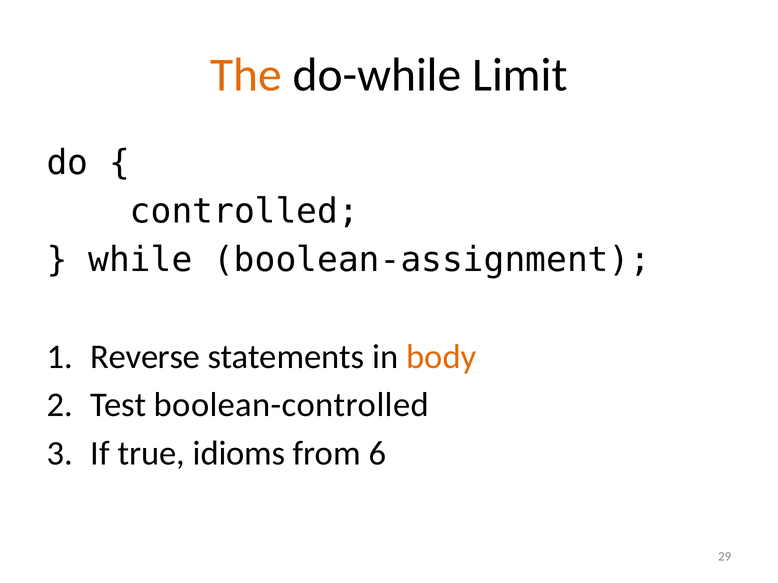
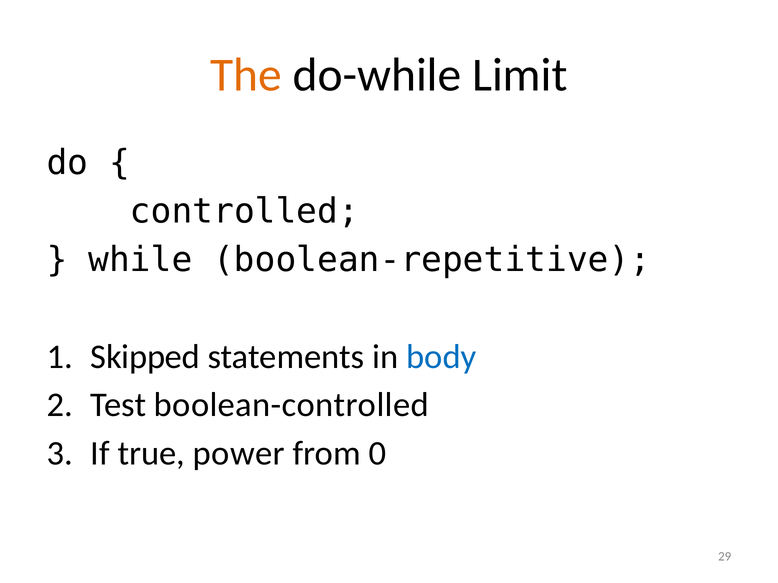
boolean-assignment: boolean-assignment -> boolean-repetitive (432, 260)
Reverse: Reverse -> Skipped (145, 357)
body colour: orange -> blue (441, 357)
idioms: idioms -> power (239, 454)
6: 6 -> 0 (377, 454)
